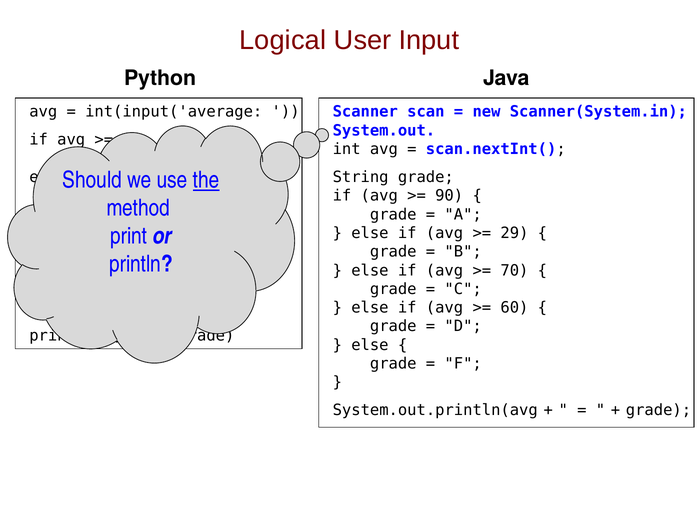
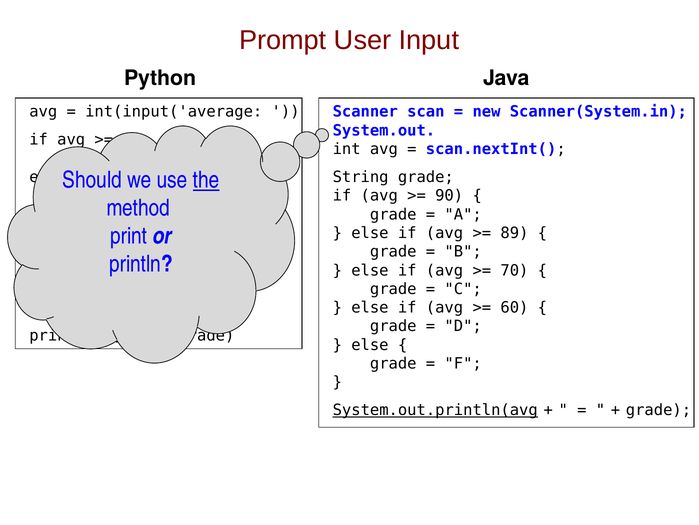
Logical: Logical -> Prompt (283, 40)
29: 29 -> 89 (514, 233)
System.out.println(avg underline: none -> present (435, 410)
